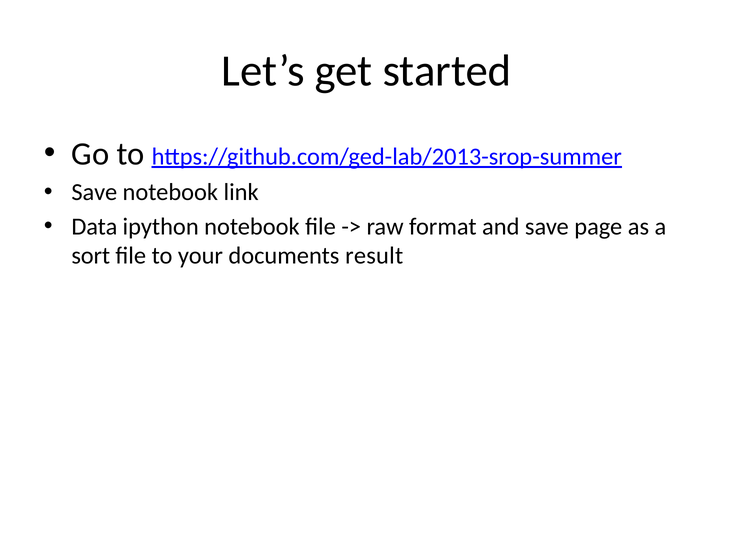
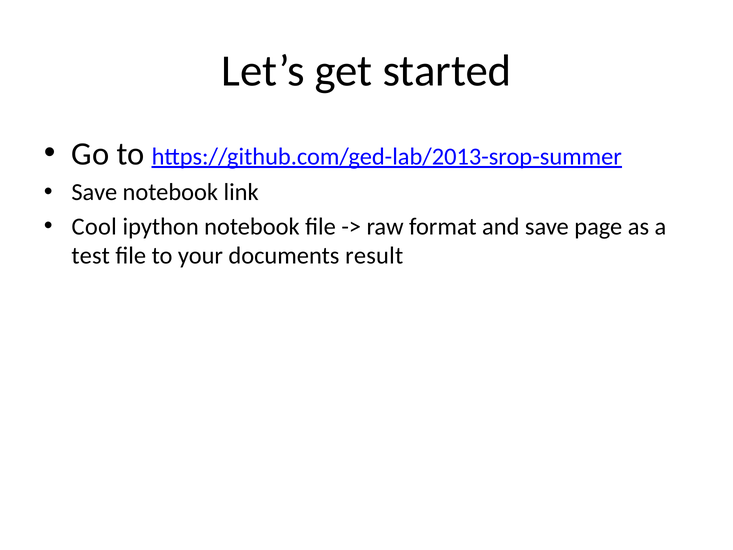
Data: Data -> Cool (94, 226)
sort: sort -> test (91, 256)
